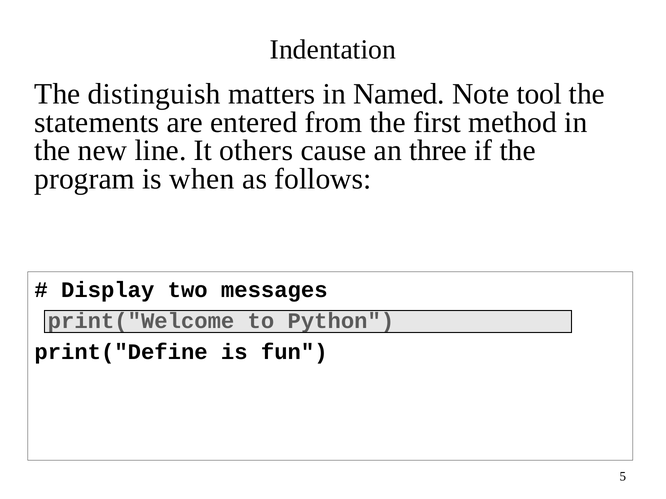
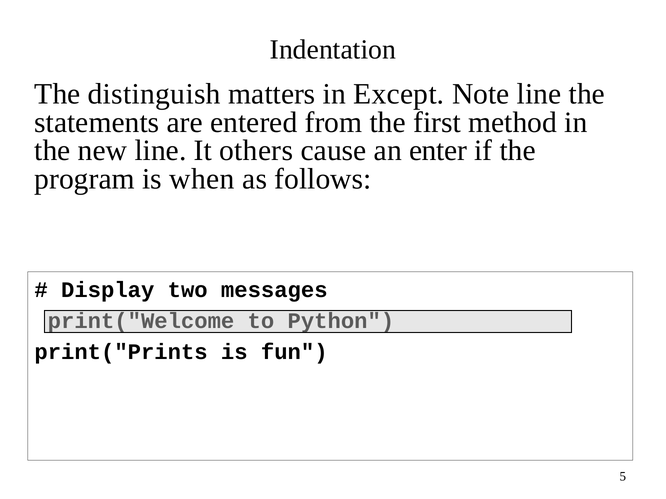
Named: Named -> Except (399, 94)
Note tool: tool -> line (539, 94)
three: three -> enter (438, 151)
print("Define: print("Define -> print("Prints (121, 352)
